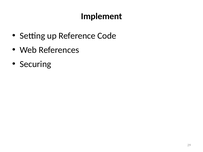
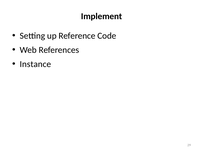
Securing: Securing -> Instance (35, 64)
